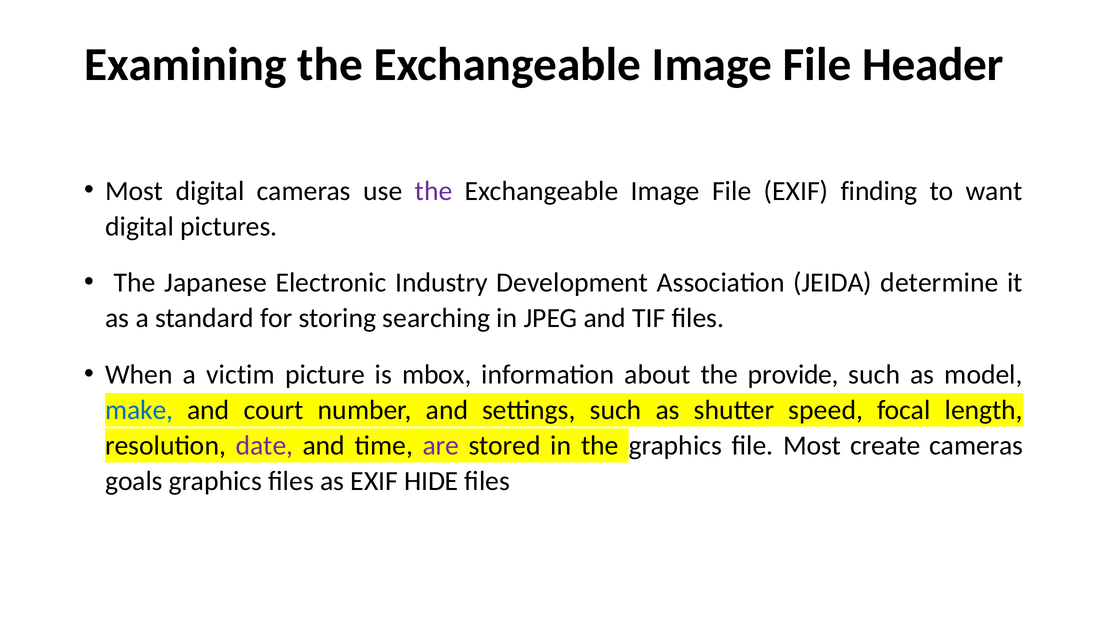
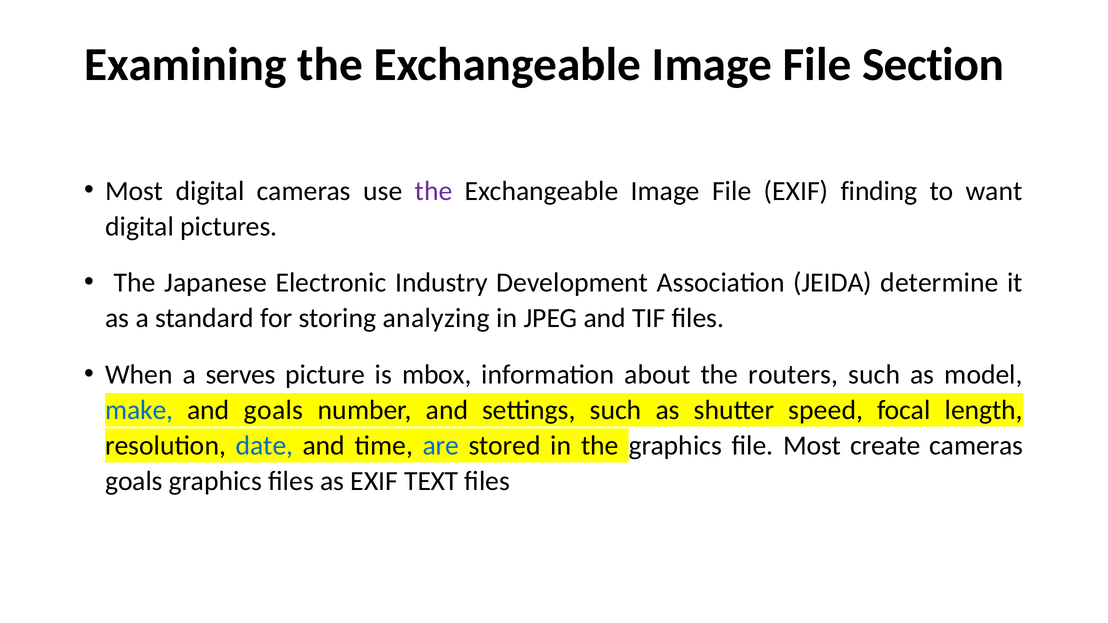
Header: Header -> Section (933, 65)
searching: searching -> analyzing (436, 318)
victim: victim -> serves (241, 375)
provide: provide -> routers (793, 375)
and court: court -> goals (274, 410)
date colour: purple -> blue (264, 446)
are colour: purple -> blue (441, 446)
HIDE: HIDE -> TEXT (431, 481)
